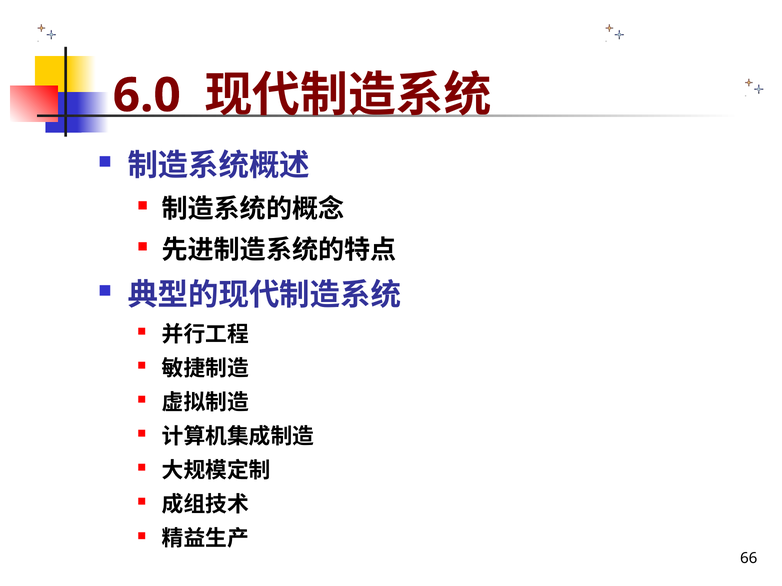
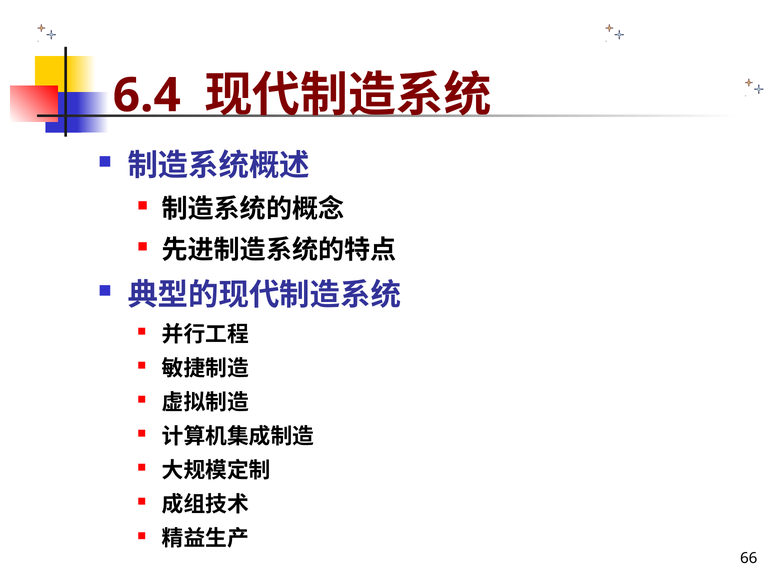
6.0: 6.0 -> 6.4 (147, 96)
